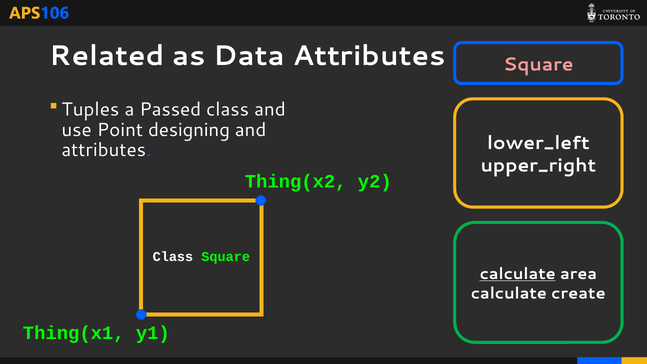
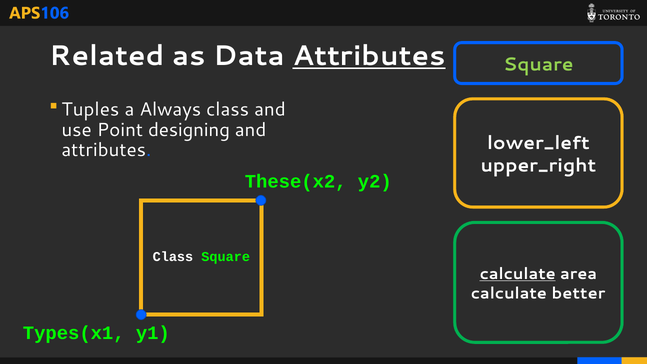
Attributes underline: none -> present (369, 56)
Square colour: pink -> light green (538, 64)
Passed: Passed -> Always (170, 109)
Thing(x2: Thing(x2 -> These(x2 (296, 181)
create: create -> better (578, 293)
Thing(x1: Thing(x1 -> Types(x1 (74, 333)
